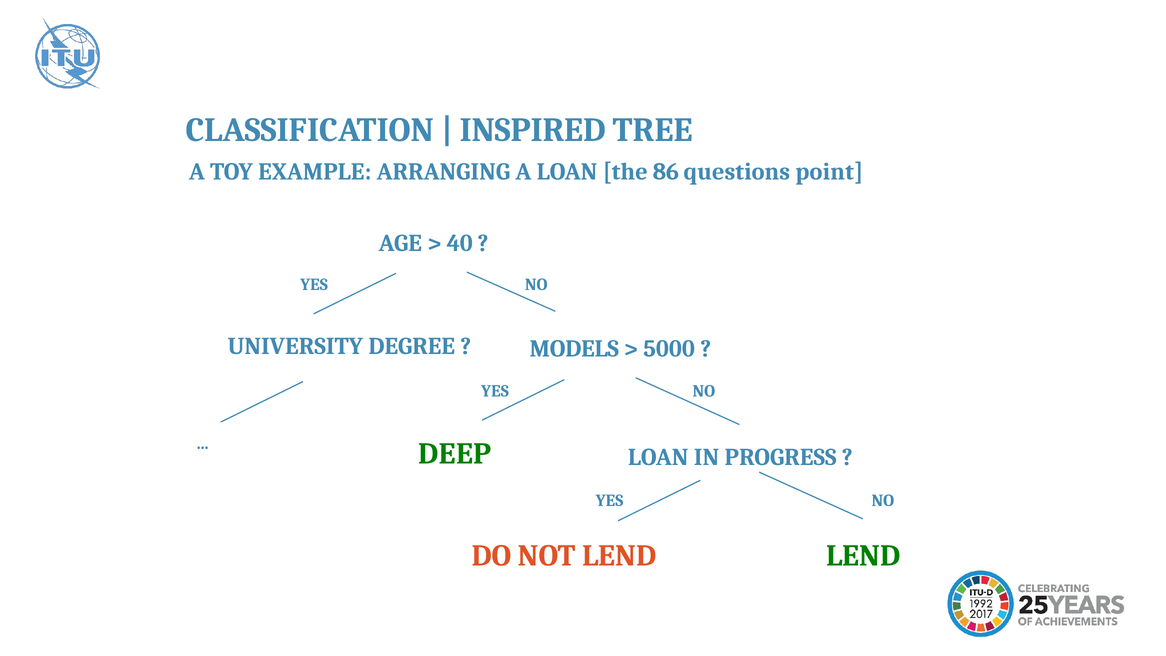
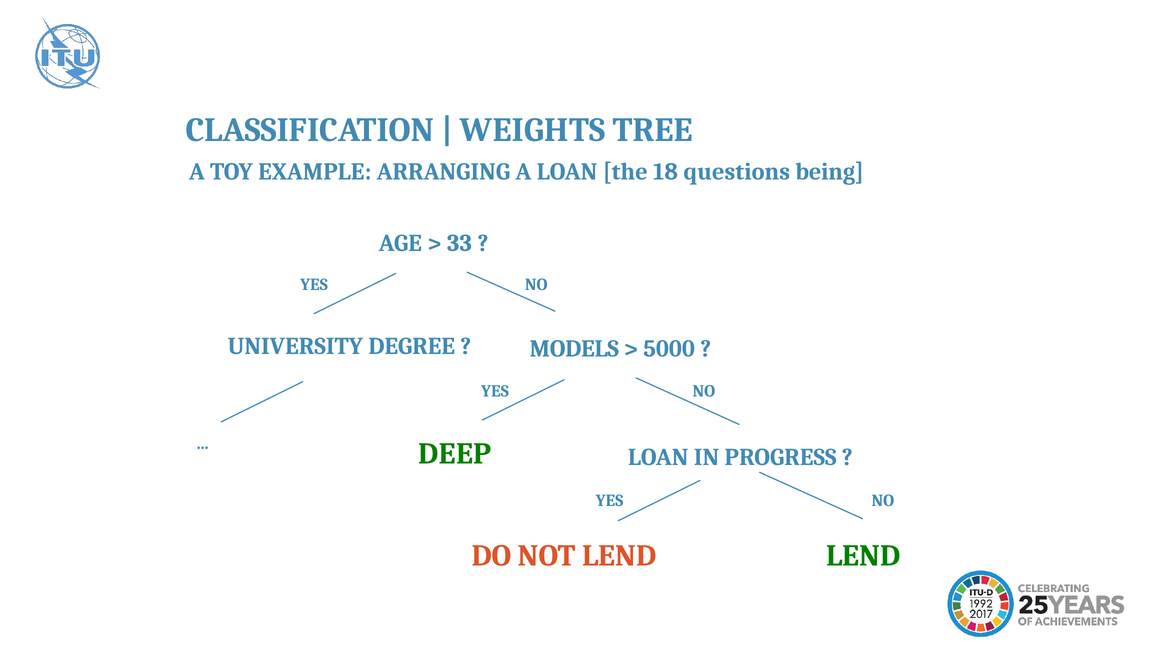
INSPIRED: INSPIRED -> WEIGHTS (533, 130)
86: 86 -> 18 (666, 172)
point: point -> being (830, 172)
40: 40 -> 33 (459, 243)
